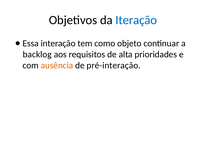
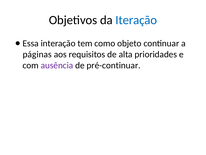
backlog: backlog -> páginas (37, 54)
ausência colour: orange -> purple (57, 65)
pré-interação: pré-interação -> pré-continuar (114, 65)
